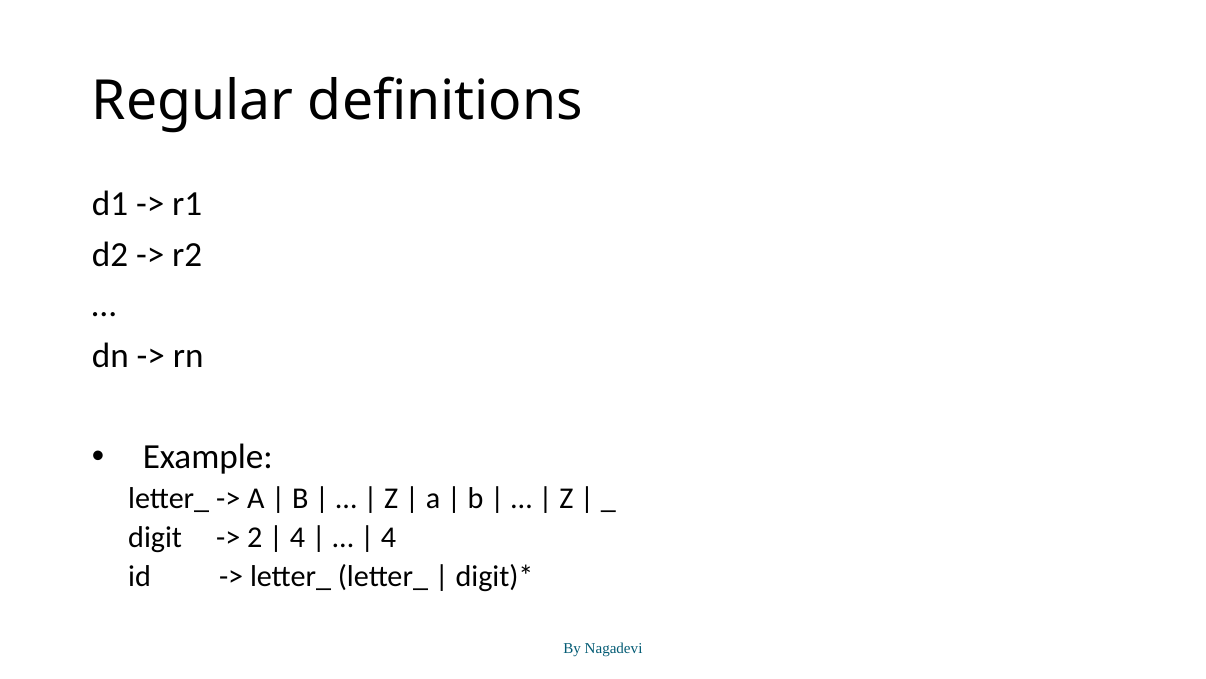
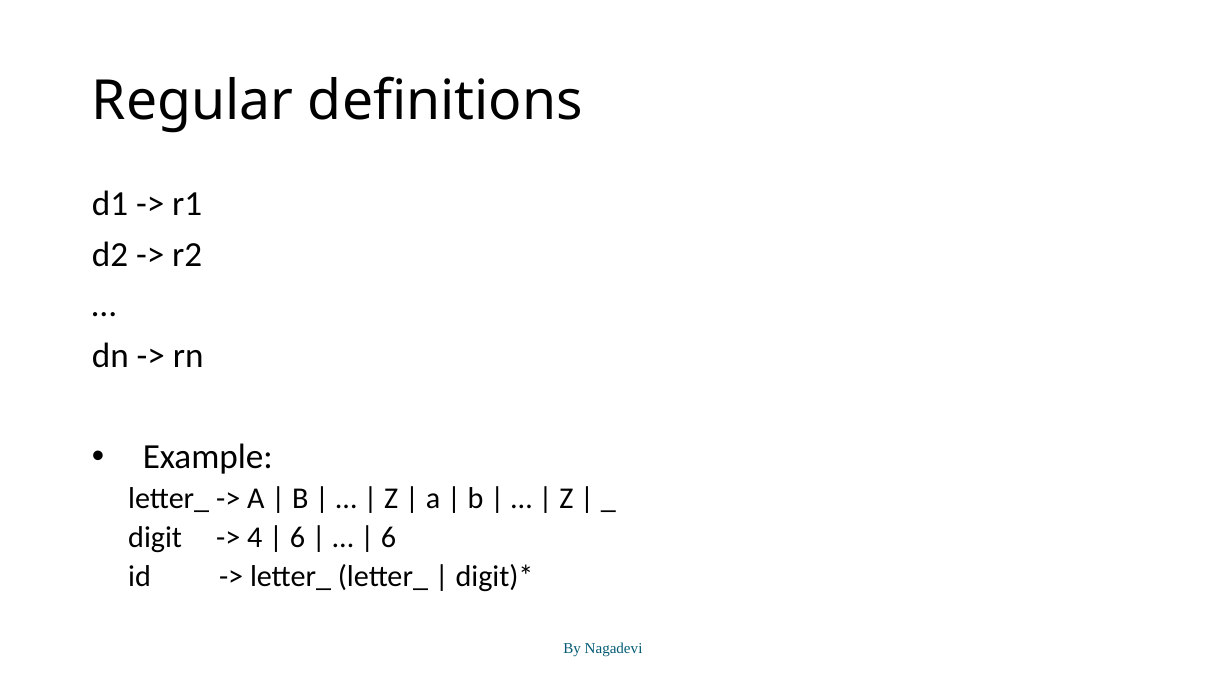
2: 2 -> 4 (255, 537)
4: 4 -> 6 (298, 537)
4: 4 -> 6 (389, 537)
